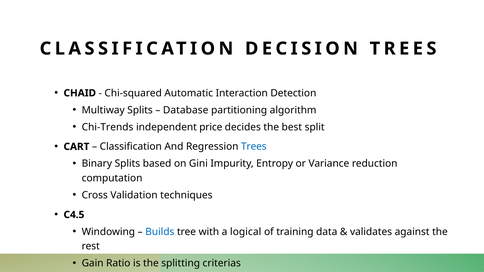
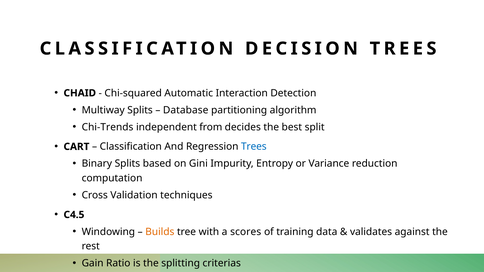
price: price -> from (211, 127)
Builds colour: blue -> orange (160, 232)
logical: logical -> scores (246, 232)
